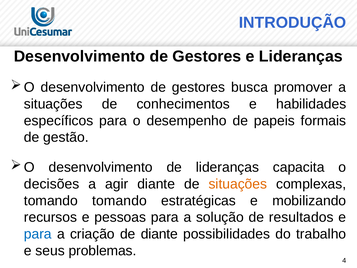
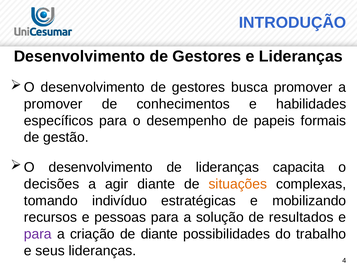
situações: situações -> promover (53, 104)
tomando tomando: tomando -> indivíduo (120, 200)
para colour: blue -> purple (38, 234)
seus problemas: problemas -> lideranças (102, 250)
